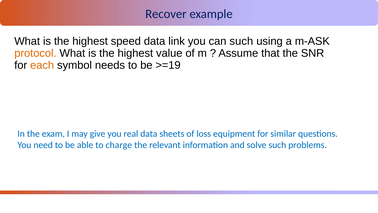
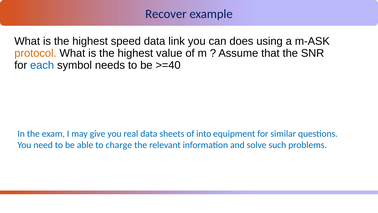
can such: such -> does (241, 41)
each colour: orange -> blue (42, 65)
>=19: >=19 -> >=40 (168, 65)
loss: loss -> into (204, 133)
